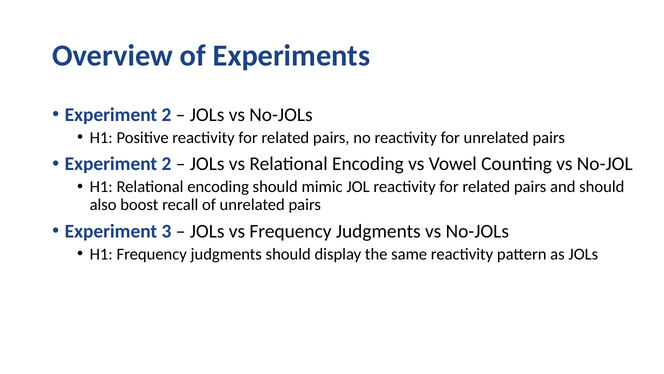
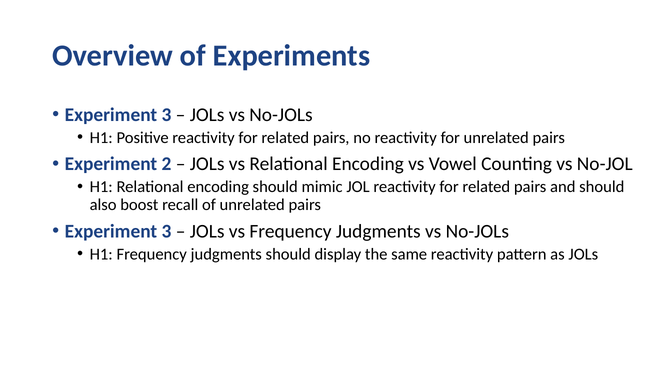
2: 2 -> 3 (166, 115)
